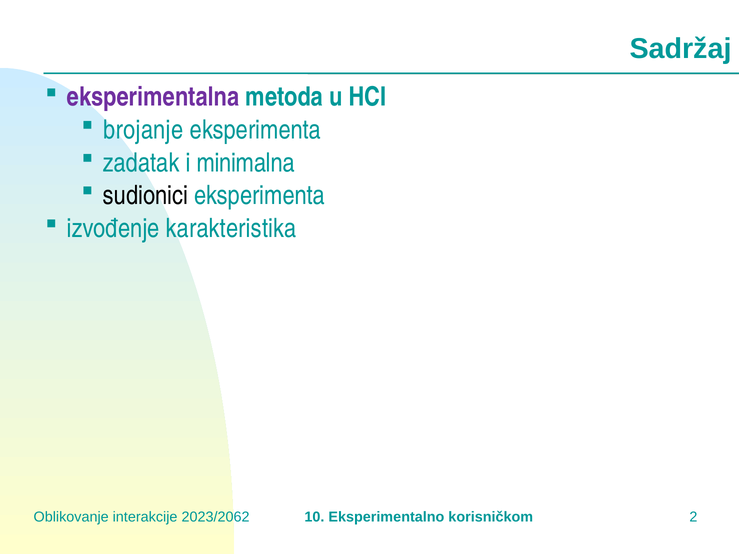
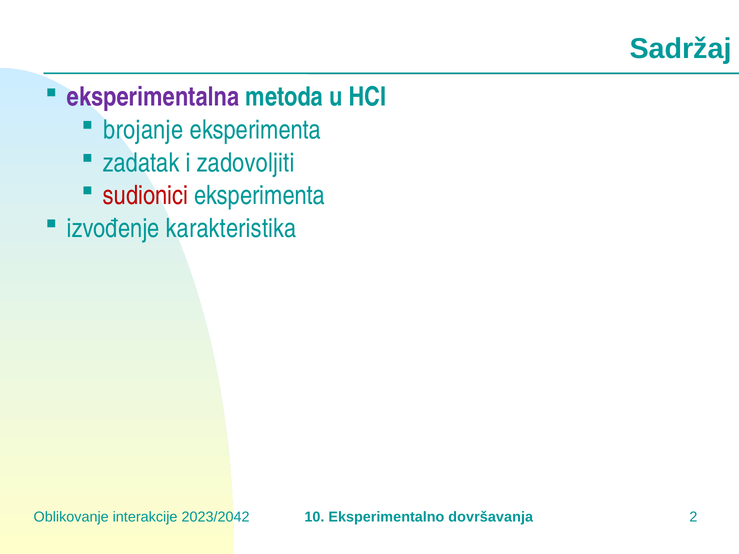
minimalna: minimalna -> zadovoljiti (246, 163)
sudionici colour: black -> red (145, 196)
2023/2062: 2023/2062 -> 2023/2042 (216, 517)
korisničkom: korisničkom -> dovršavanja (491, 517)
